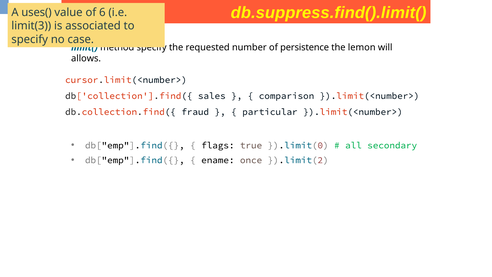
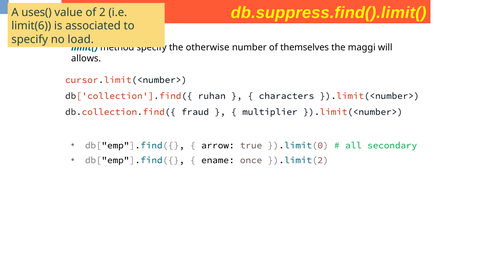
6: 6 -> 2 (102, 12)
limit(3: limit(3 -> limit(6 (31, 26)
case: case -> load (81, 39)
requested: requested -> otherwise (208, 47)
persistence: persistence -> themselves (305, 47)
lemon: lemon -> maggi (362, 47)
sales: sales -> ruhan (212, 96)
comparison: comparison -> characters (287, 96)
particular: particular -> multiplier (270, 112)
flags: flags -> arrow (218, 145)
